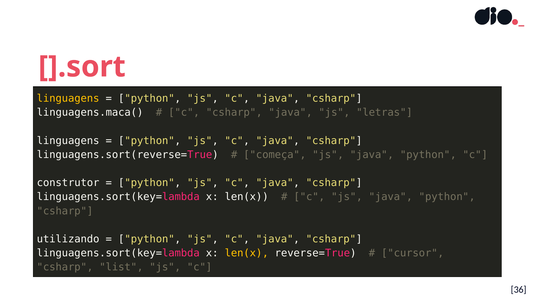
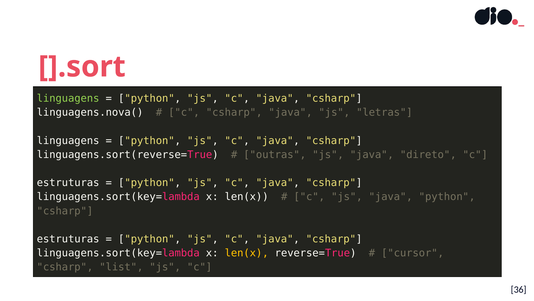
linguagens colour: yellow -> light green (68, 98)
linguagens.maca(: linguagens.maca( -> linguagens.nova( (90, 112)
começa: começa -> outras (275, 154)
python: python -> direto (428, 154)
construtor: construtor -> estruturas (68, 182)
utilizando: utilizando -> estruturas (68, 239)
